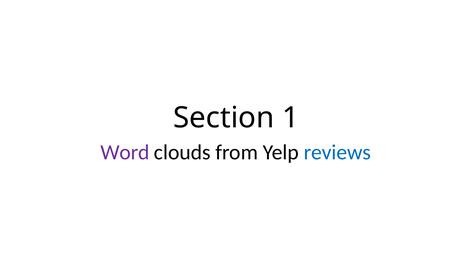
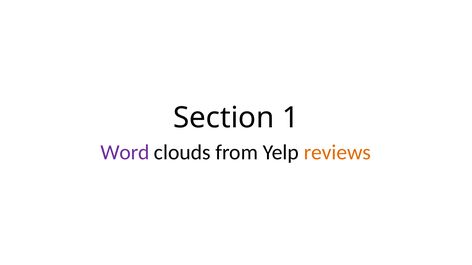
reviews colour: blue -> orange (337, 153)
